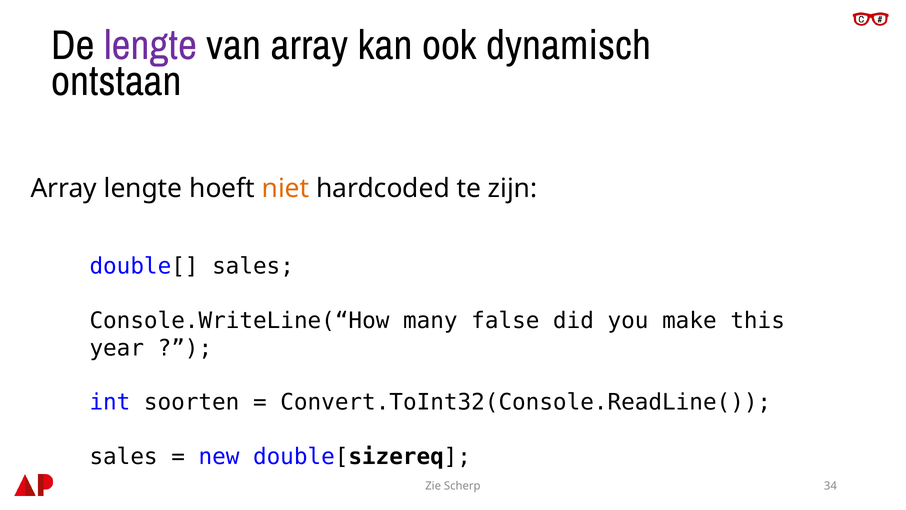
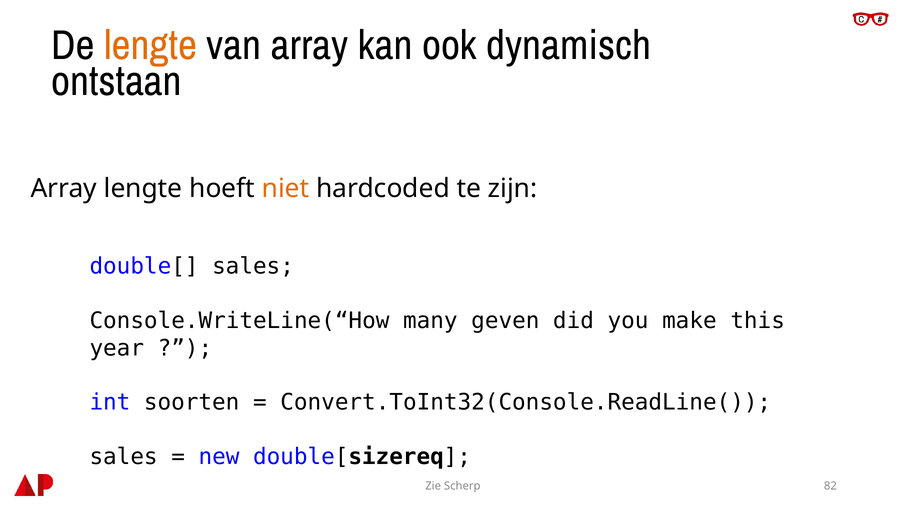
lengte colour: purple -> orange (151, 46)
false: false -> geven (505, 321)
34: 34 -> 82 (830, 486)
